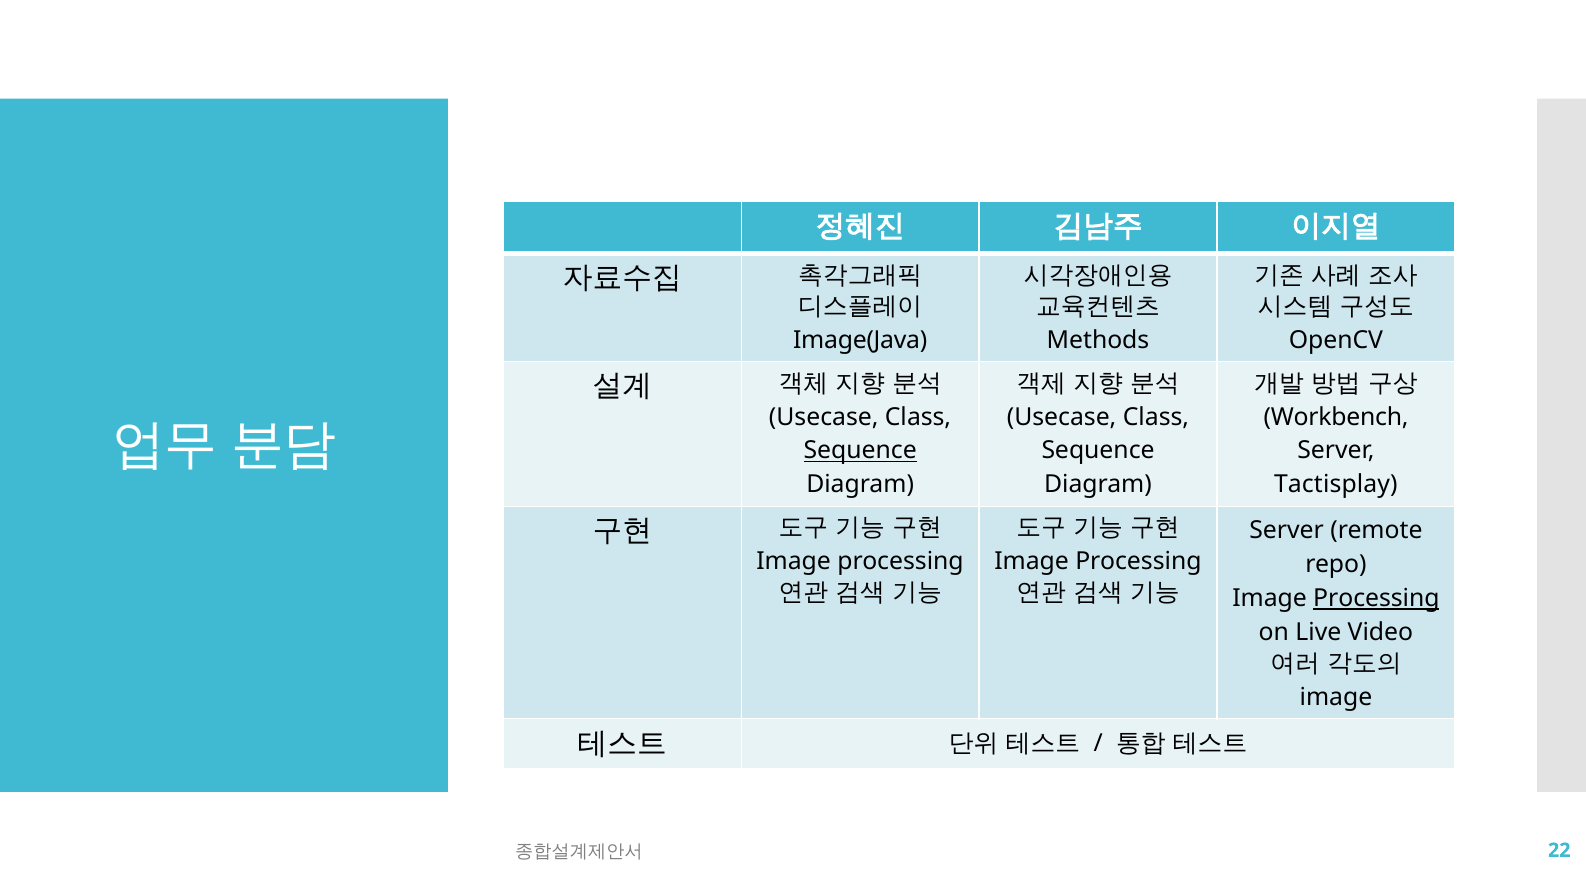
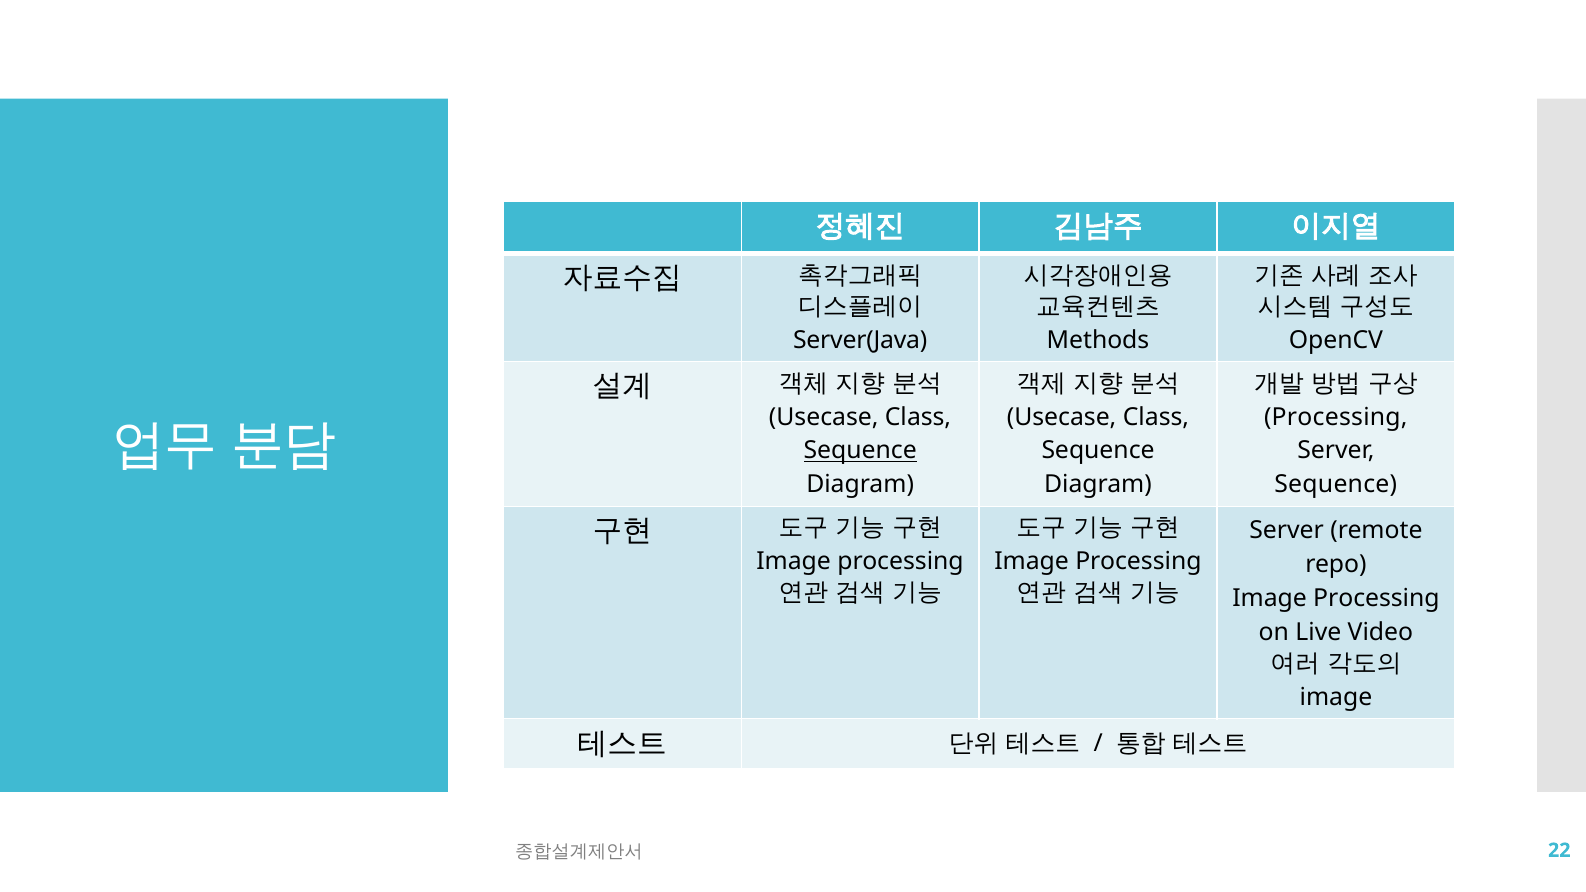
Image(Java: Image(Java -> Server(Java (860, 340)
Workbench: Workbench -> Processing (1336, 417)
Tactisplay: Tactisplay -> Sequence (1336, 485)
Processing underline: present -> none (1376, 598)
